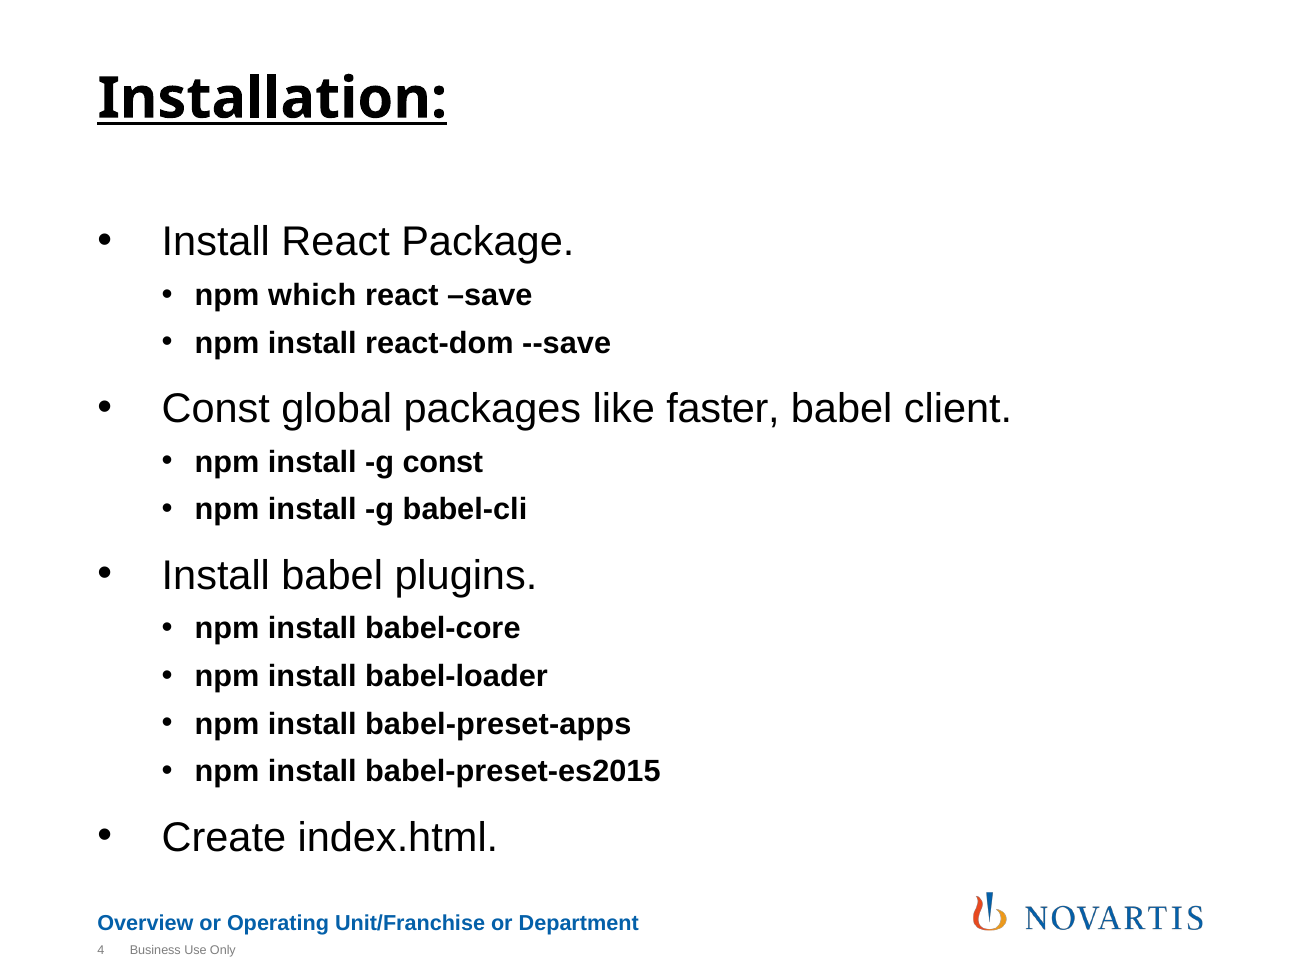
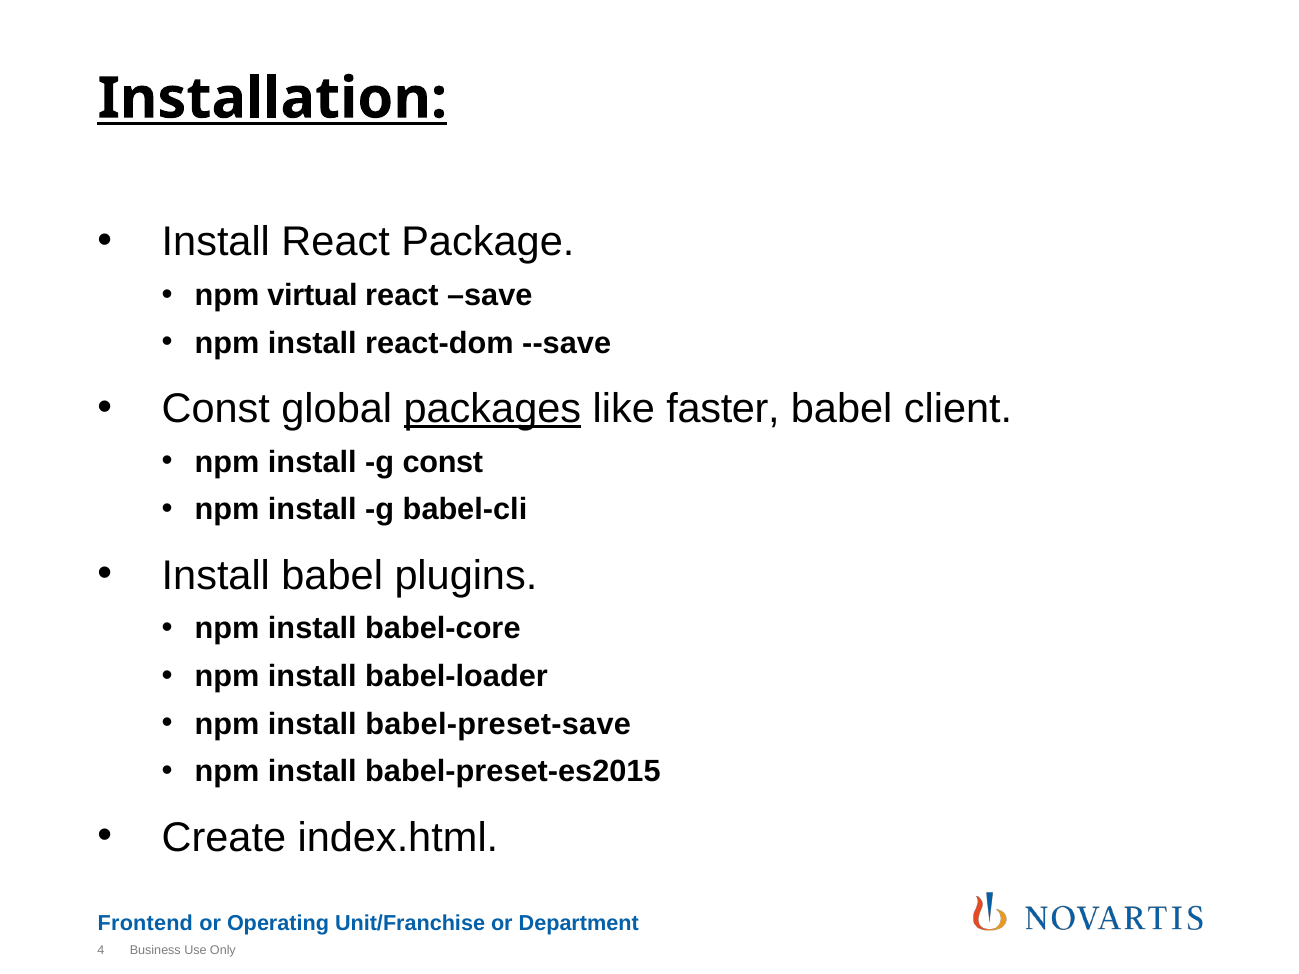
which: which -> virtual (313, 295)
packages underline: none -> present (492, 409)
babel-preset-apps: babel-preset-apps -> babel-preset-save (498, 724)
Overview: Overview -> Frontend (145, 923)
